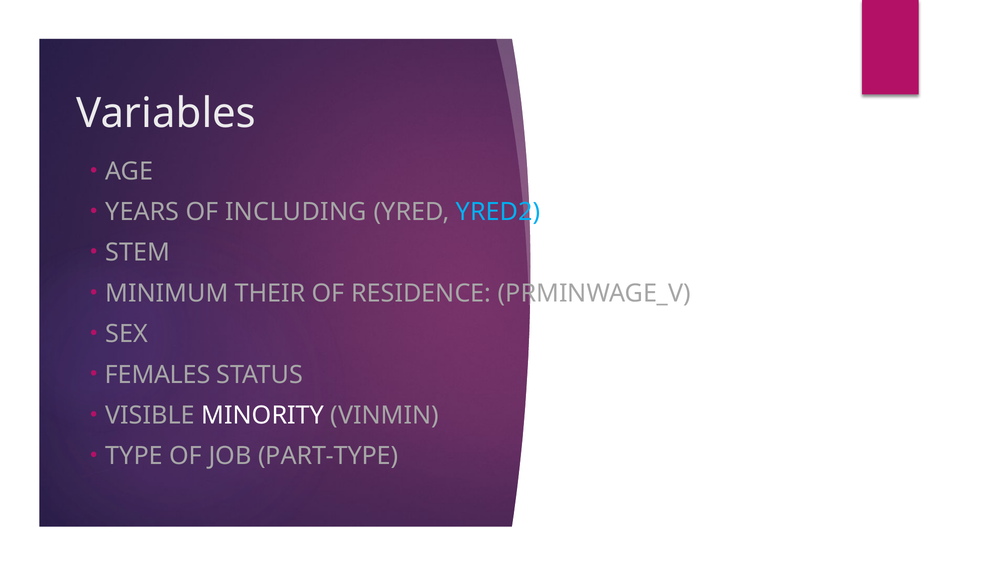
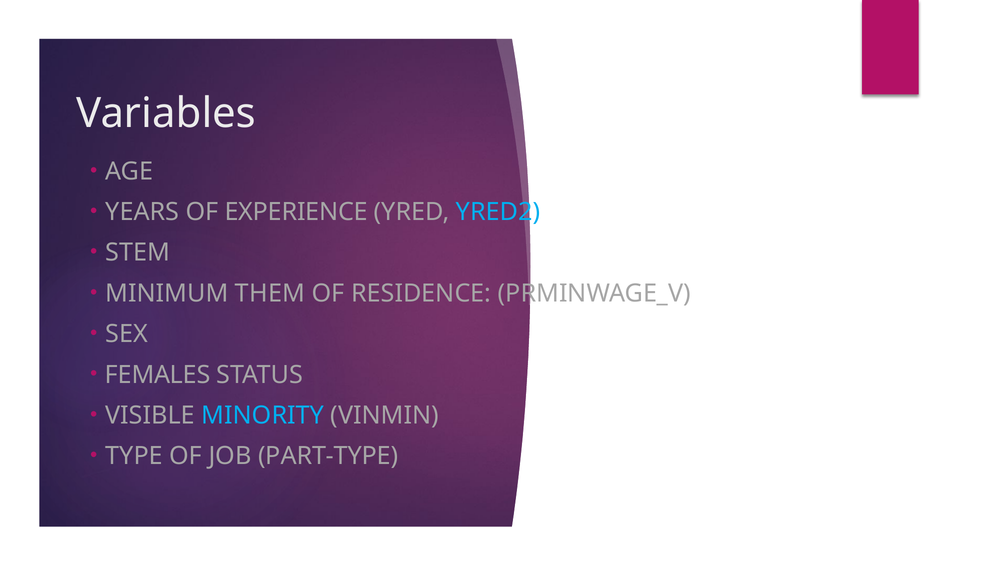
INCLUDING: INCLUDING -> EXPERIENCE (296, 212)
THEIR: THEIR -> THEM (270, 294)
MINORITY colour: white -> light blue (263, 416)
